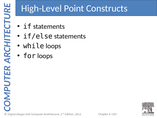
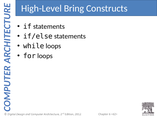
Point: Point -> Bring (74, 8)
